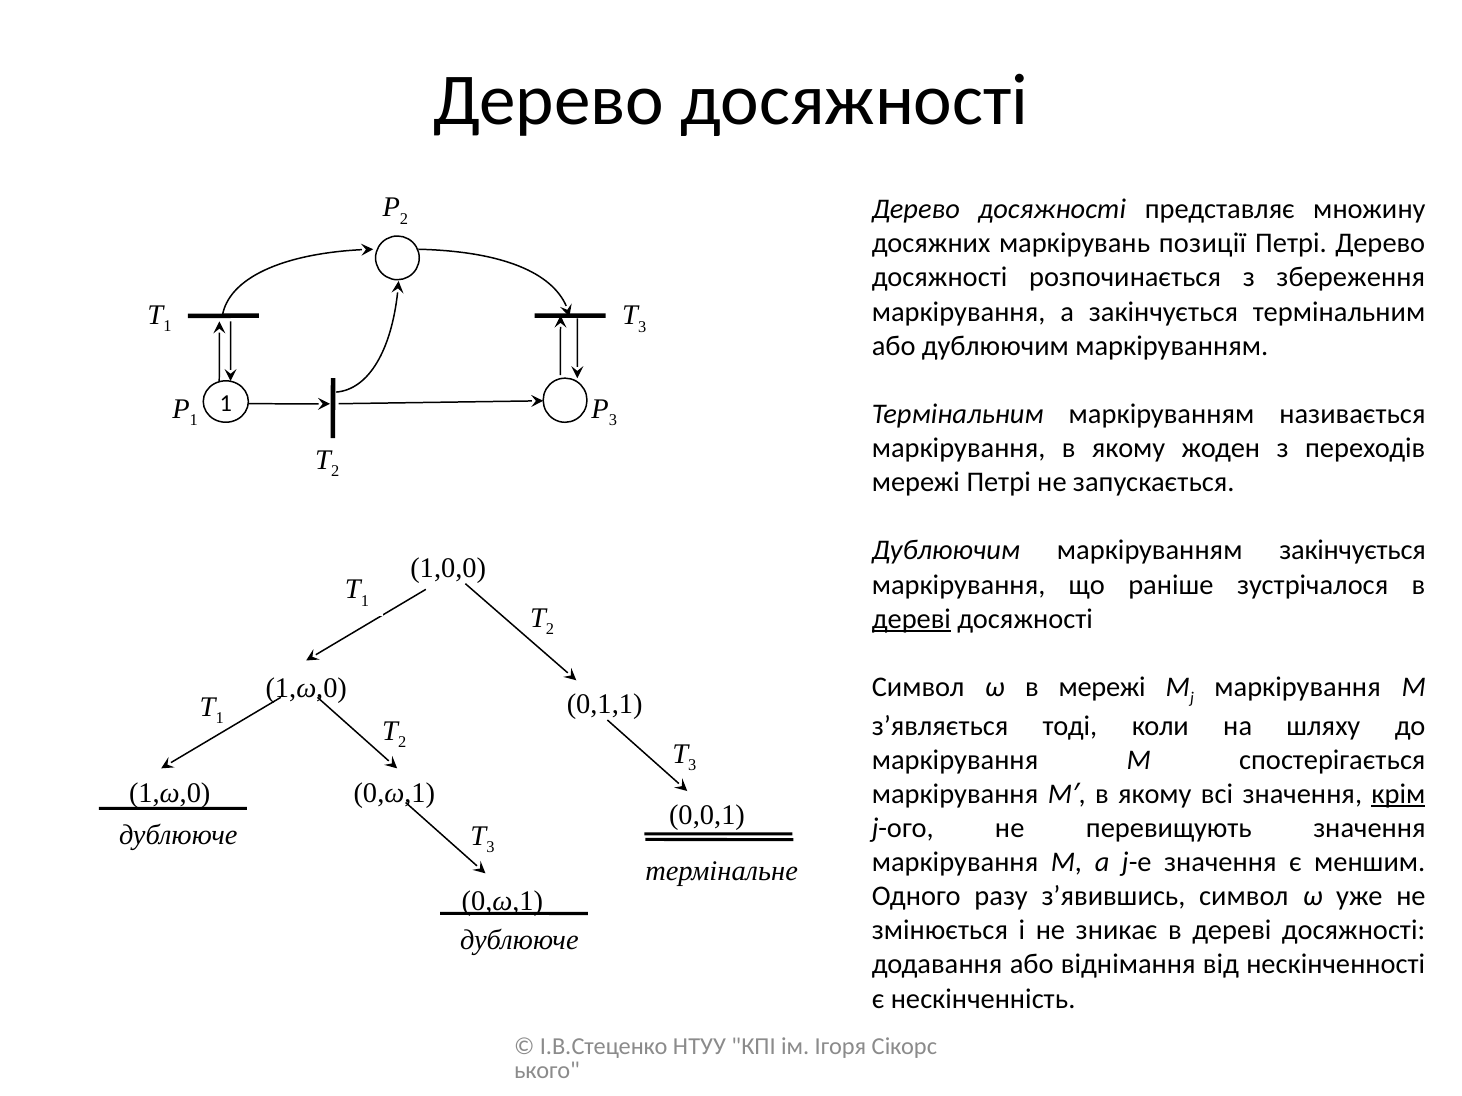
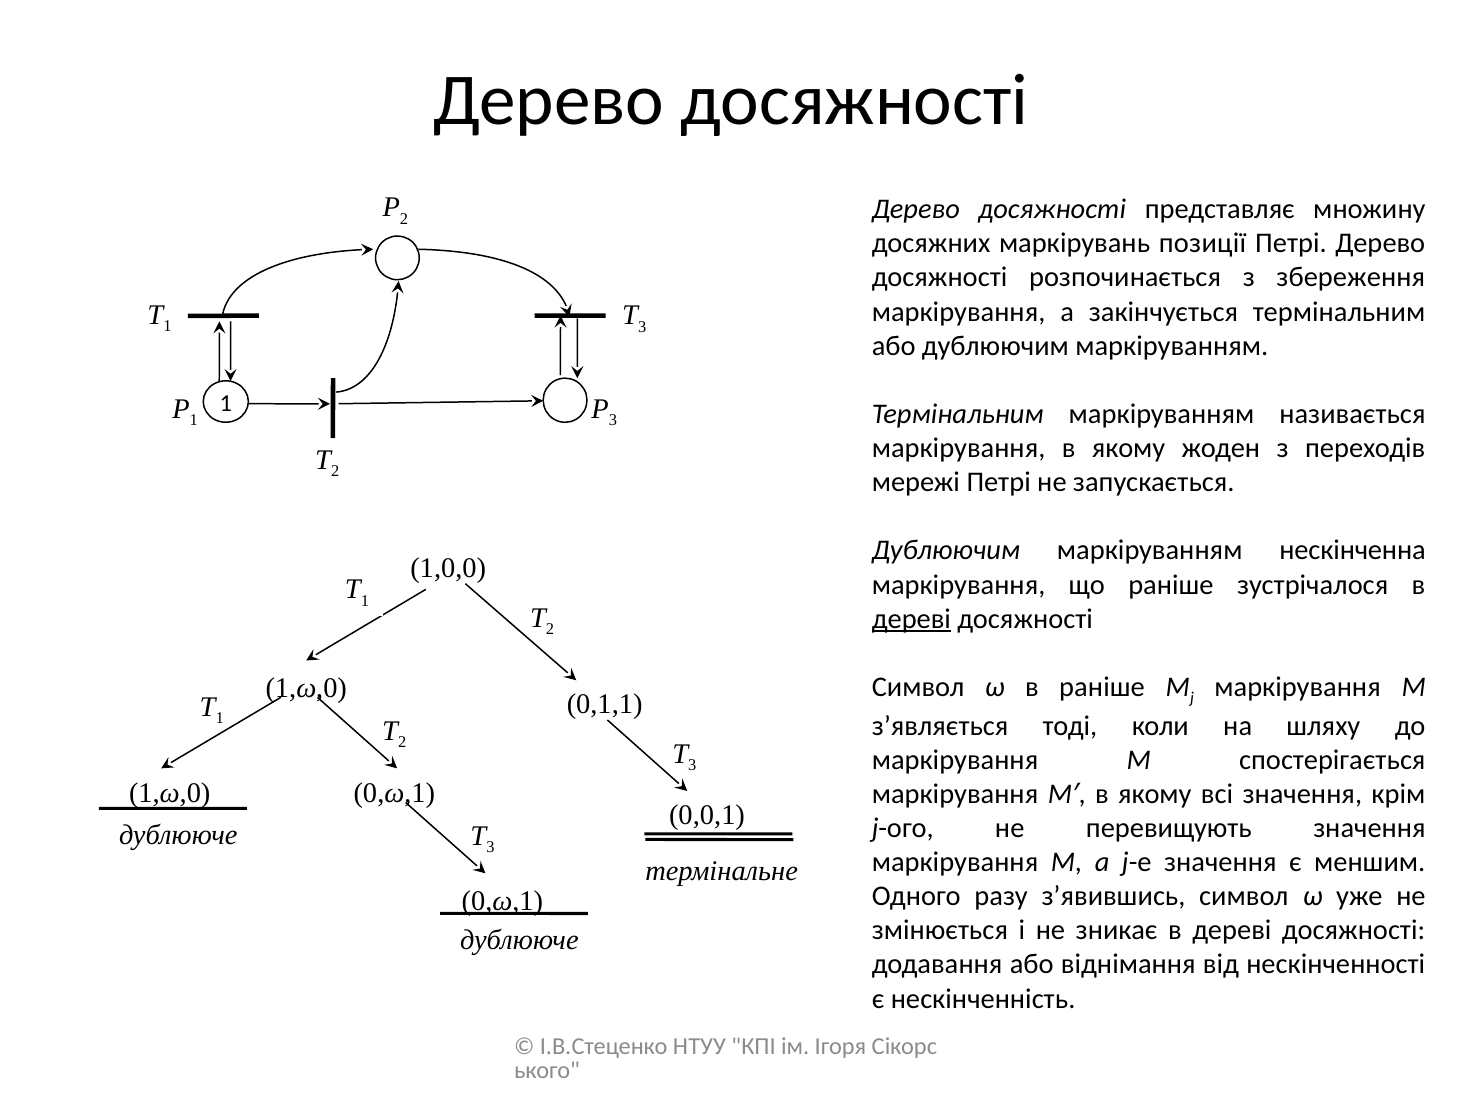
маркіруванням закінчується: закінчується -> нескінченна (1353, 551)
в мережі: мережі -> раніше (1102, 687)
крім underline: present -> none (1398, 794)
